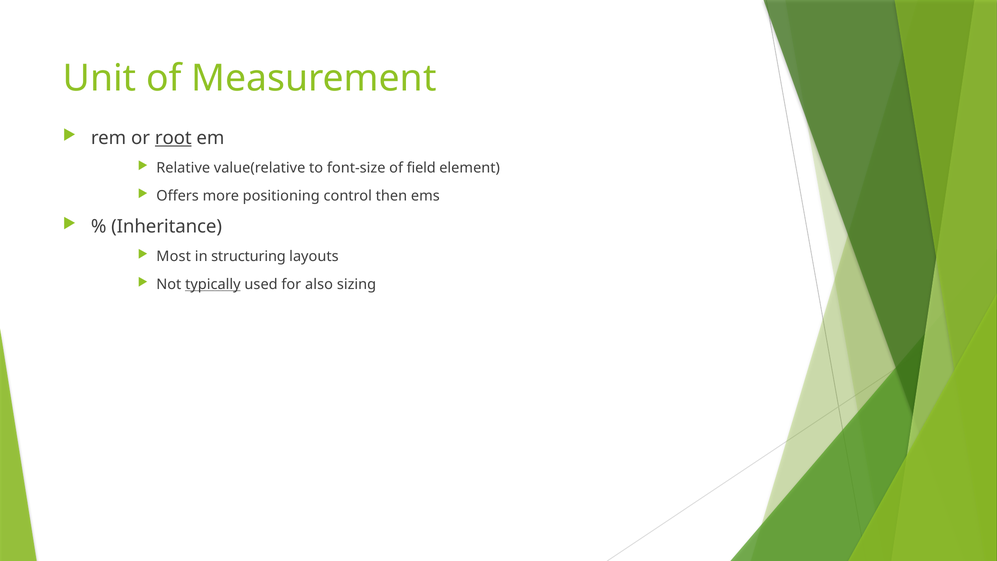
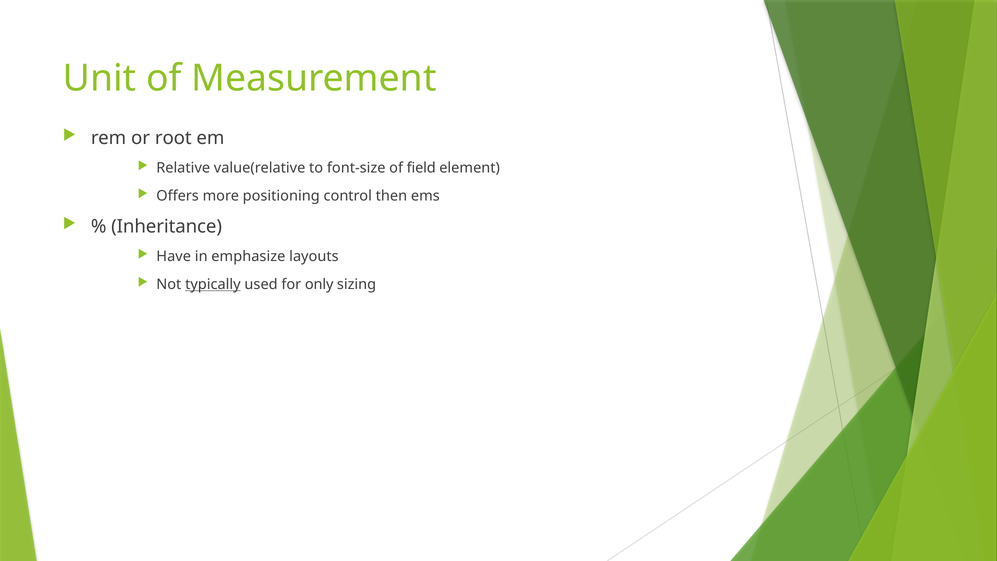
root underline: present -> none (173, 138)
Most: Most -> Have (174, 257)
structuring: structuring -> emphasize (248, 257)
also: also -> only (319, 284)
